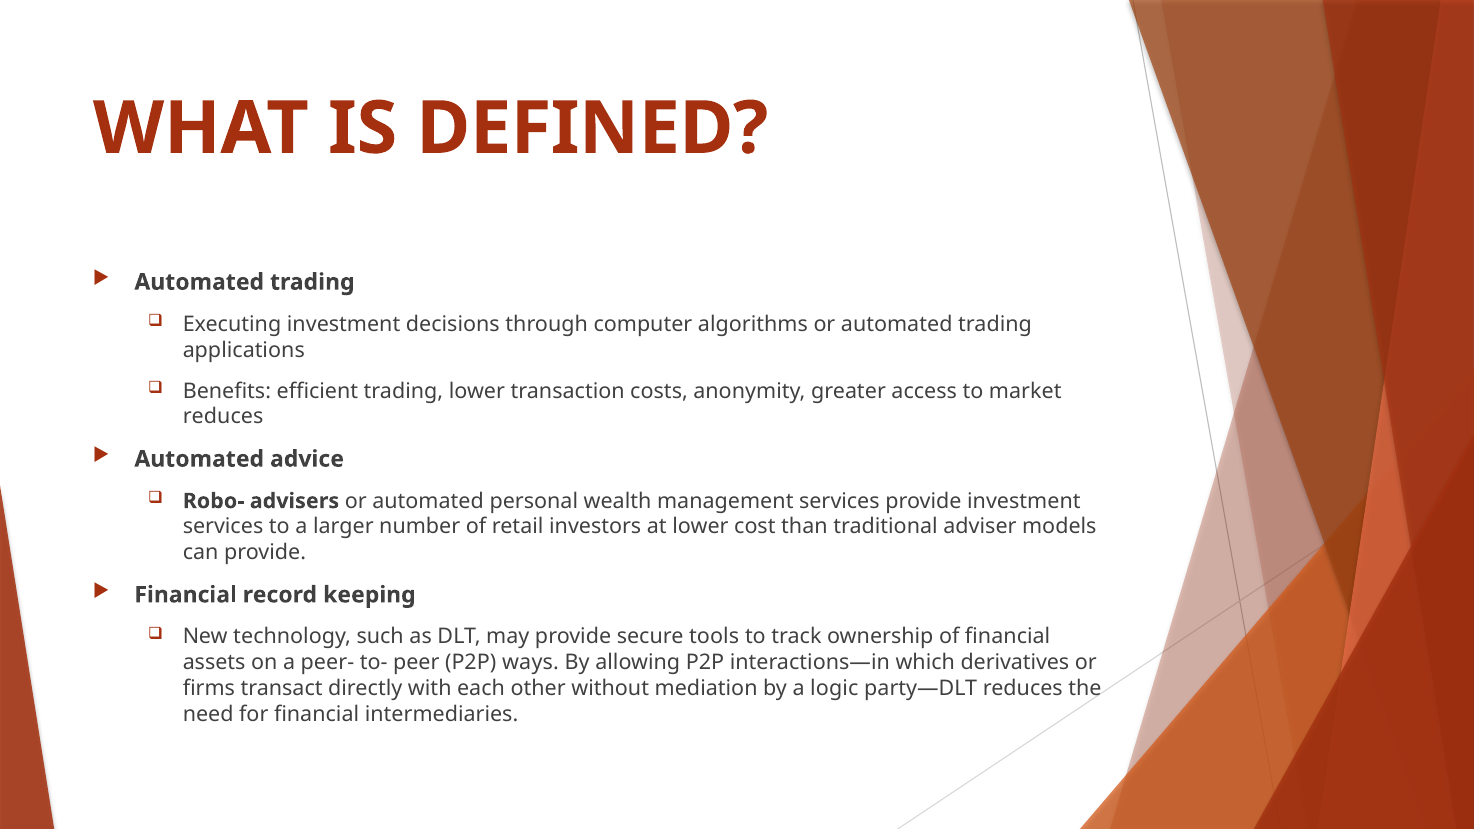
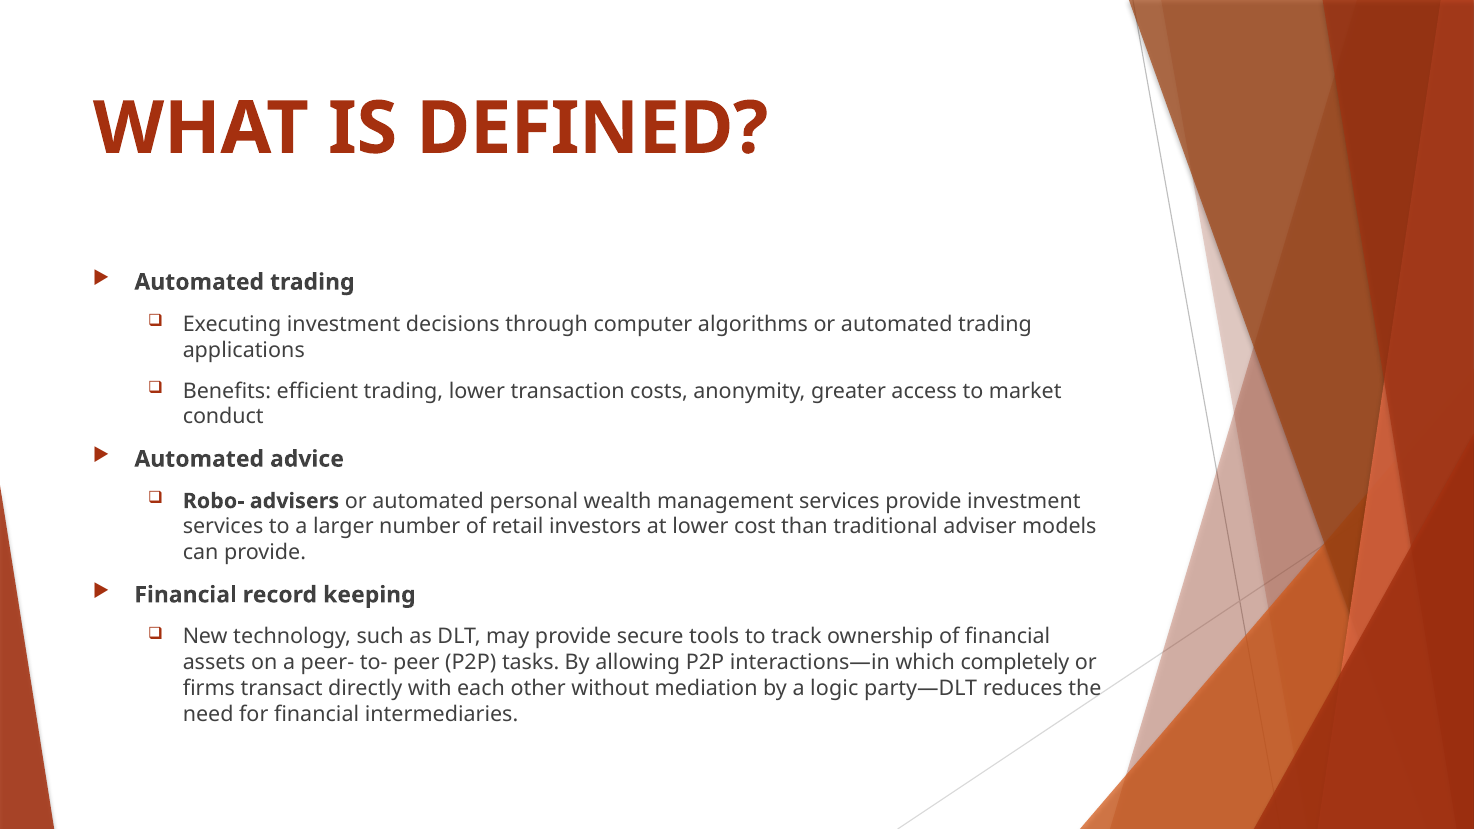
reduces: reduces -> conduct (223, 417)
ways: ways -> tasks (531, 663)
derivatives: derivatives -> completely (1015, 663)
